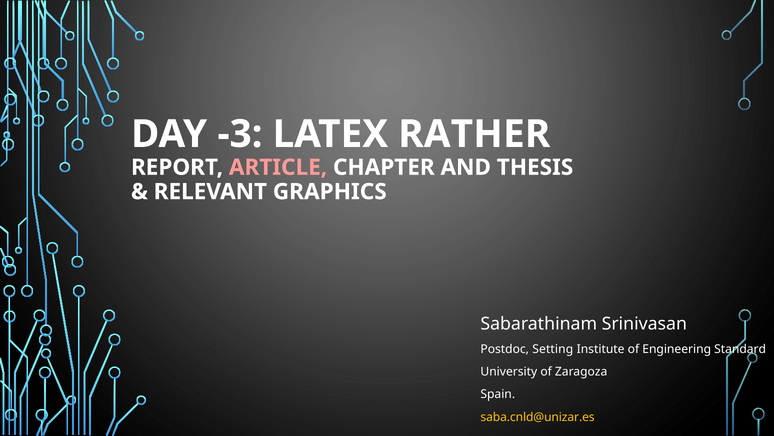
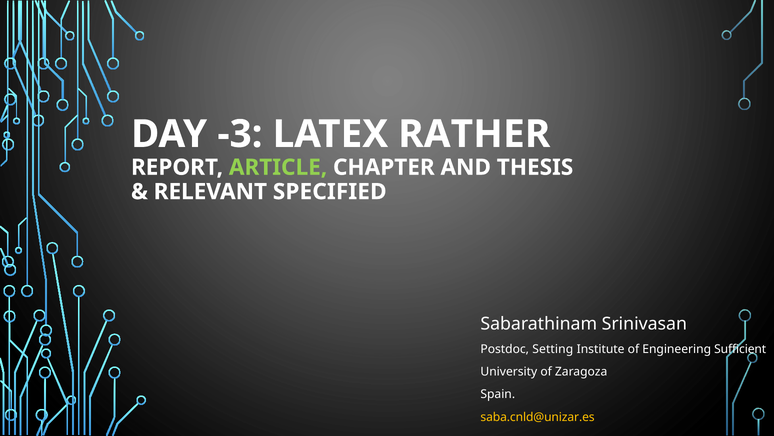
ARTICLE colour: pink -> light green (278, 167)
GRAPHICS: GRAPHICS -> SPECIFIED (330, 191)
Standard: Standard -> Sufficient (740, 349)
